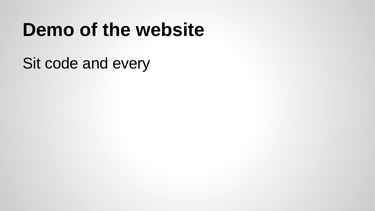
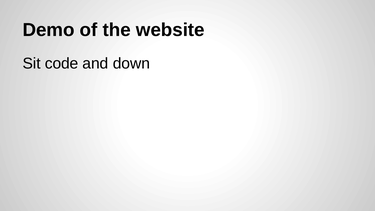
every: every -> down (131, 63)
